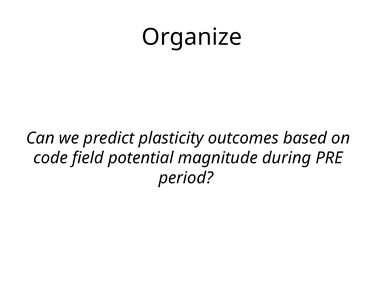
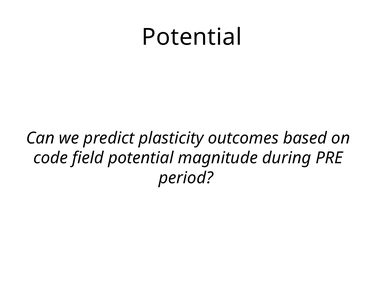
Organize: Organize -> Potential (192, 37)
